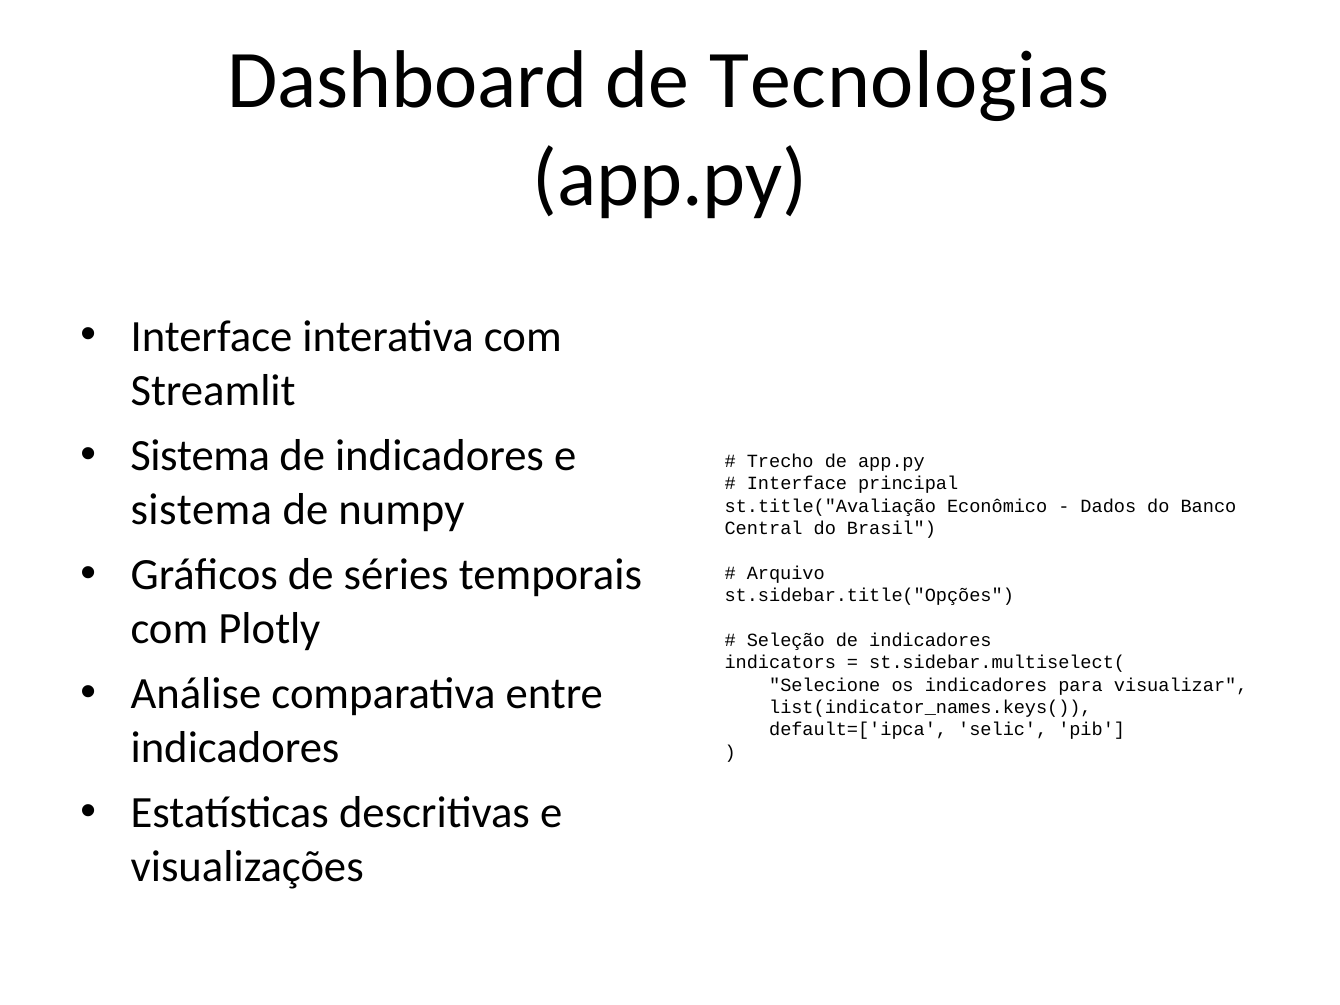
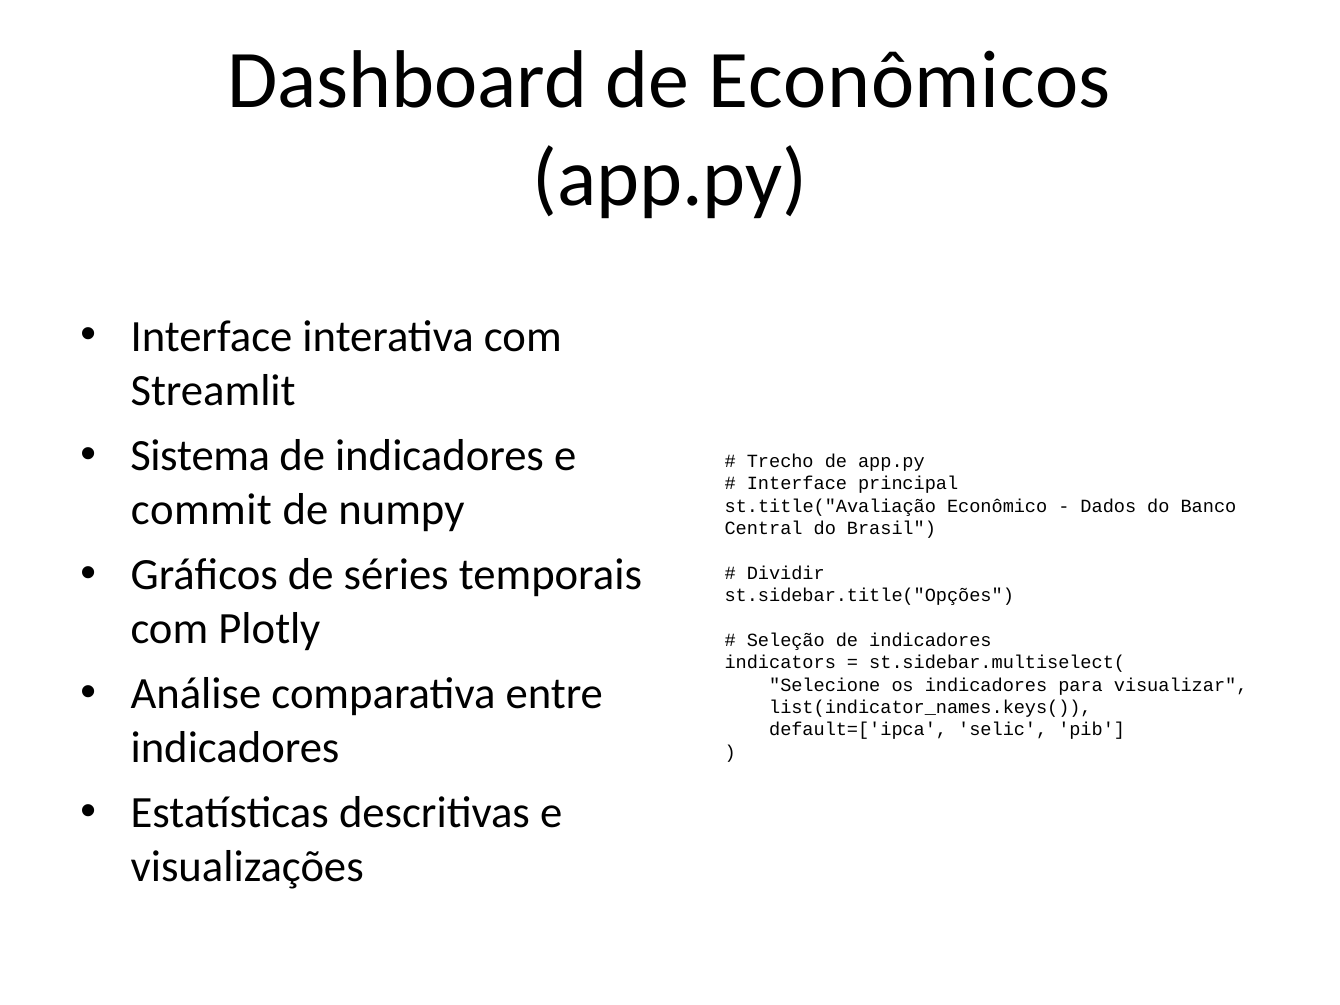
Tecnologias: Tecnologias -> Econômicos (910, 81)
sistema: sistema -> commit (201, 509)
Arquivo: Arquivo -> Dividir (786, 573)
